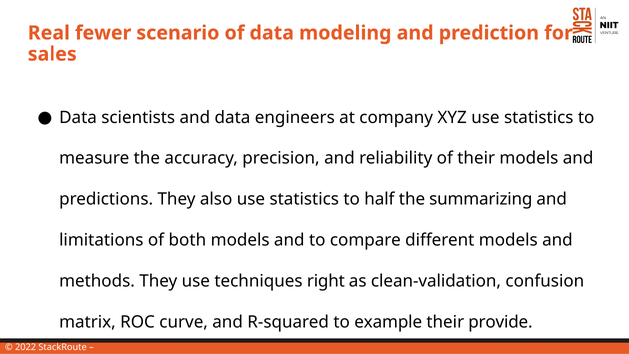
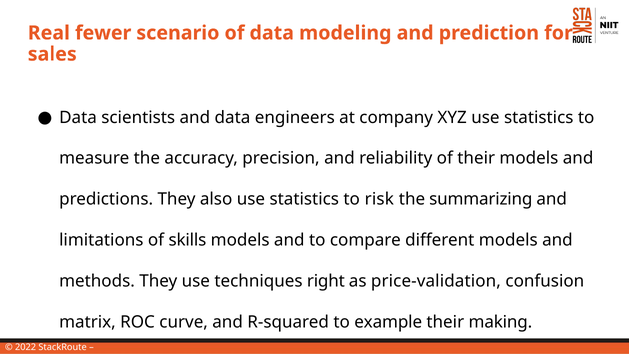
half: half -> risk (379, 199)
both: both -> skills (187, 240)
clean-validation: clean-validation -> price-validation (436, 281)
provide: provide -> making (500, 322)
